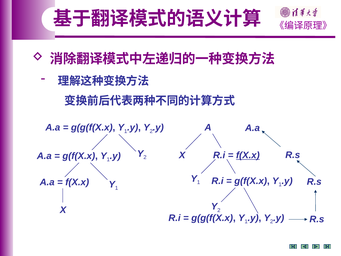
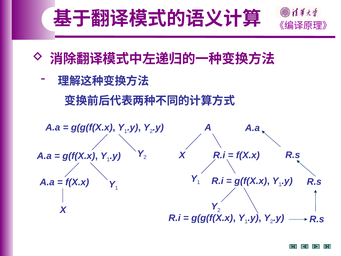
f(X.x underline: present -> none (248, 155)
